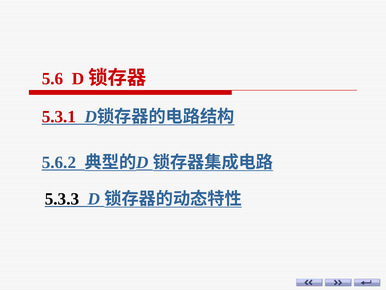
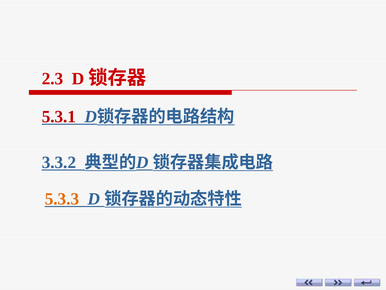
5.6: 5.6 -> 2.3 (53, 79)
5.6.2: 5.6.2 -> 3.3.2 (59, 162)
5.3.3 colour: black -> orange (62, 199)
